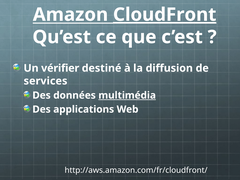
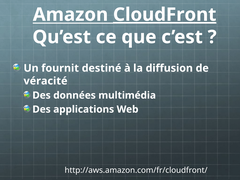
vérifier: vérifier -> fournit (60, 68)
services: services -> véracité (46, 81)
multimédia underline: present -> none (127, 95)
